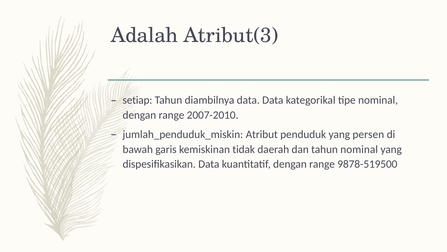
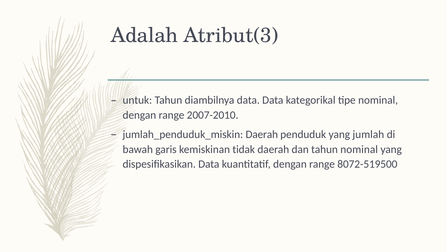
setiap: setiap -> untuk (137, 100)
jumlah_penduduk_miskin Atribut: Atribut -> Daerah (262, 134)
persen: persen -> jumlah (368, 134)
9878-519500: 9878-519500 -> 8072-519500 (367, 164)
